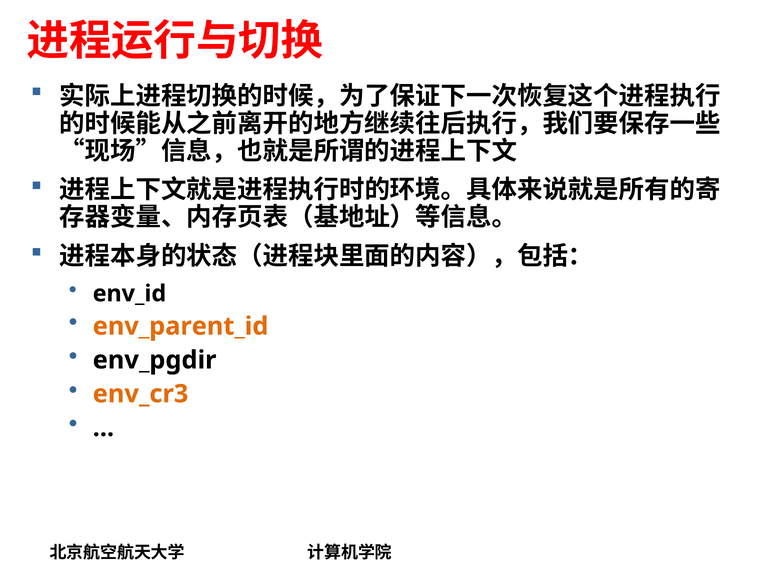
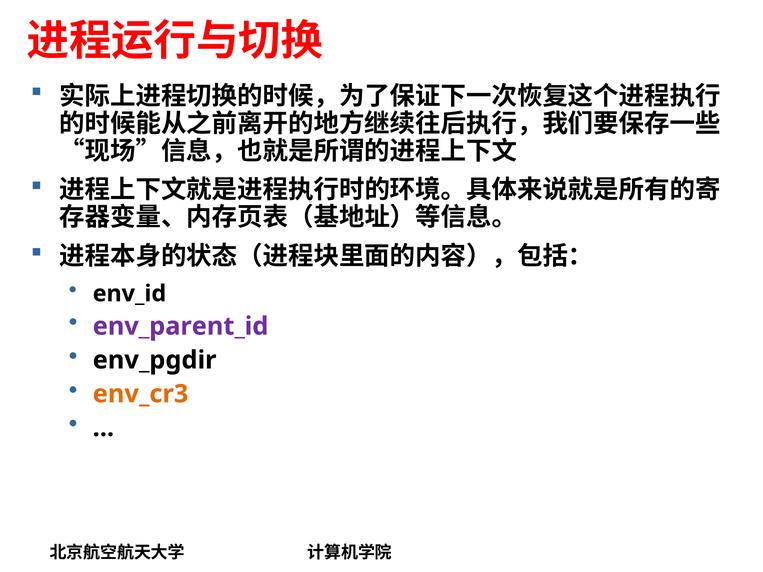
env_parent_id colour: orange -> purple (181, 326)
